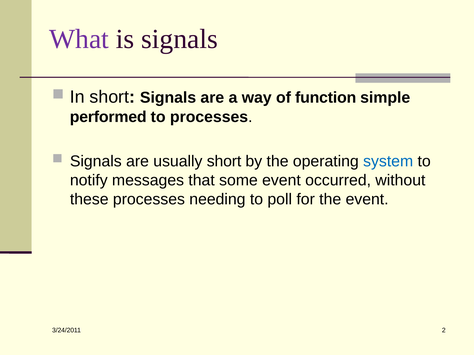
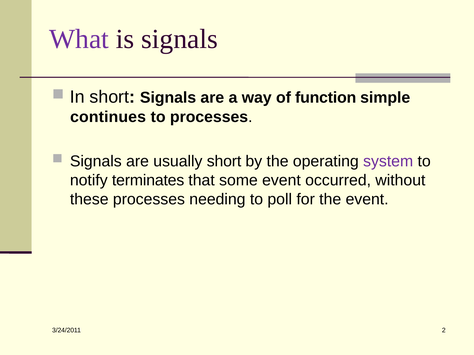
performed: performed -> continues (108, 117)
system colour: blue -> purple (388, 161)
messages: messages -> terminates (148, 180)
